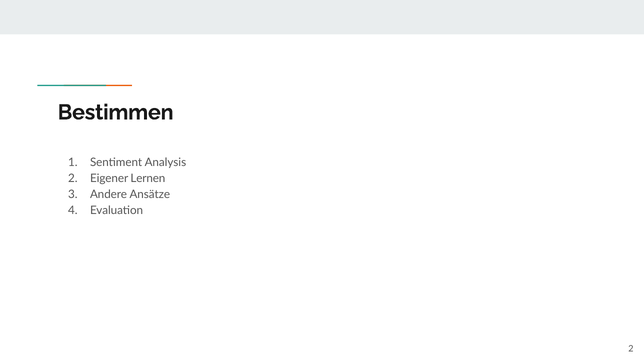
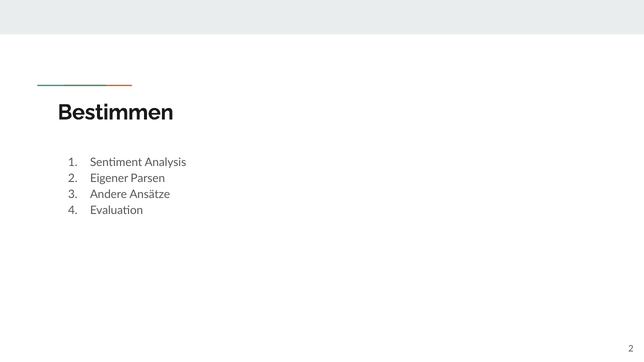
Lernen: Lernen -> Parsen (148, 179)
